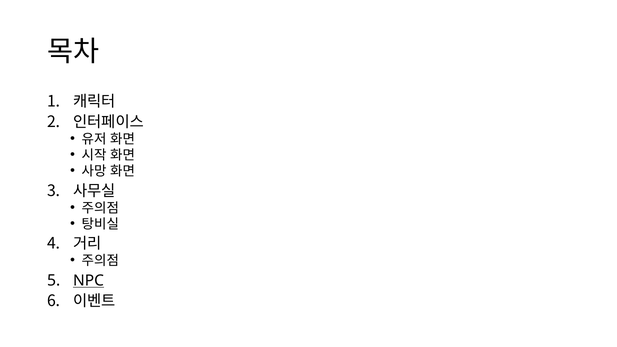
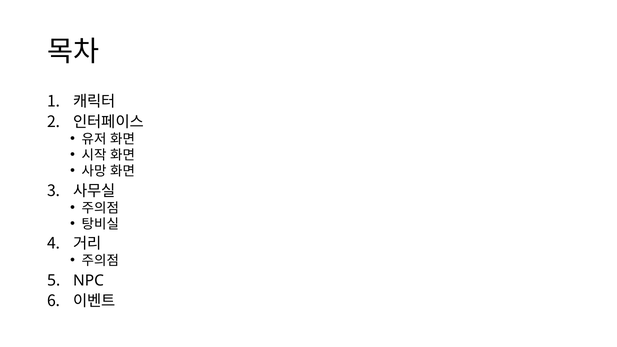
NPC underline: present -> none (88, 281)
